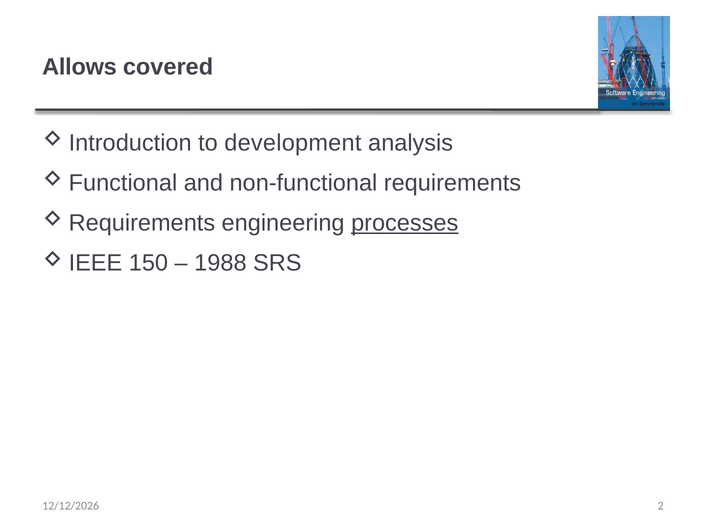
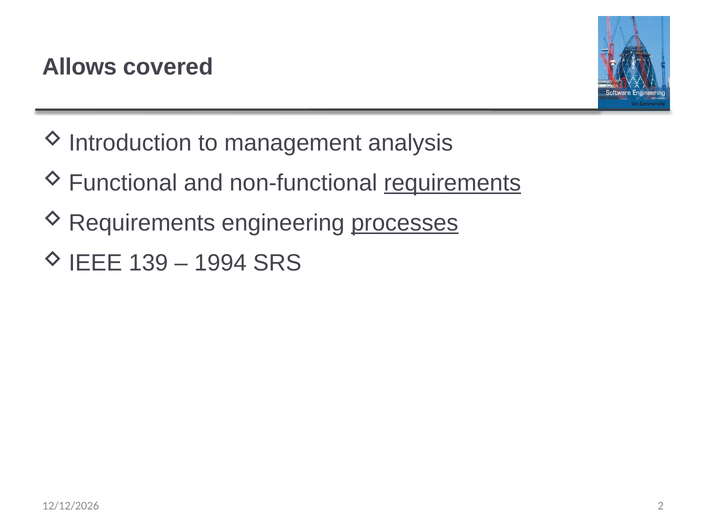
development: development -> management (293, 143)
requirements underline: none -> present (452, 183)
150: 150 -> 139 (148, 263)
1988: 1988 -> 1994 (220, 263)
